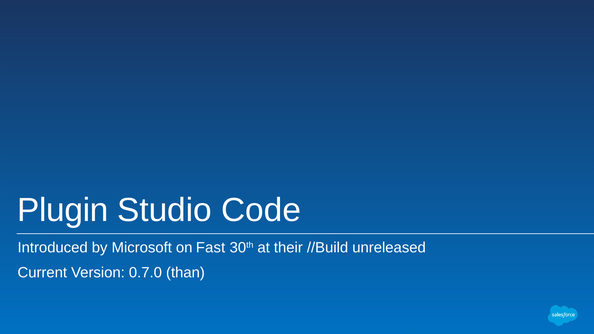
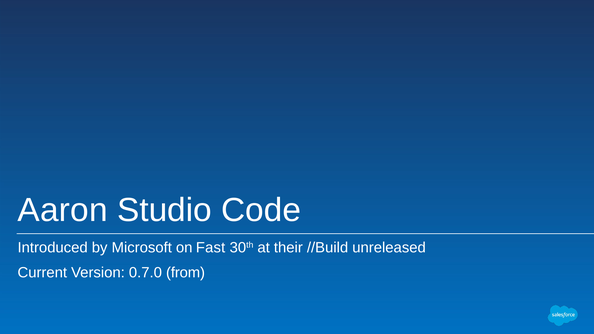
Plugin: Plugin -> Aaron (63, 210)
than: than -> from (186, 273)
